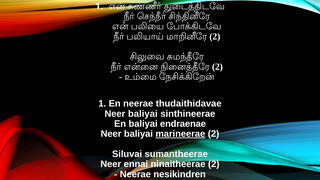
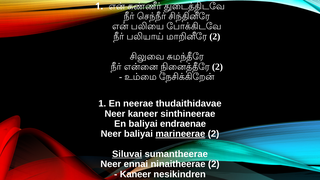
baliyai: baliyai -> kaneer (143, 114)
Siluvai underline: none -> present (127, 154)
Neerae: Neerae -> Kaneer (135, 174)
